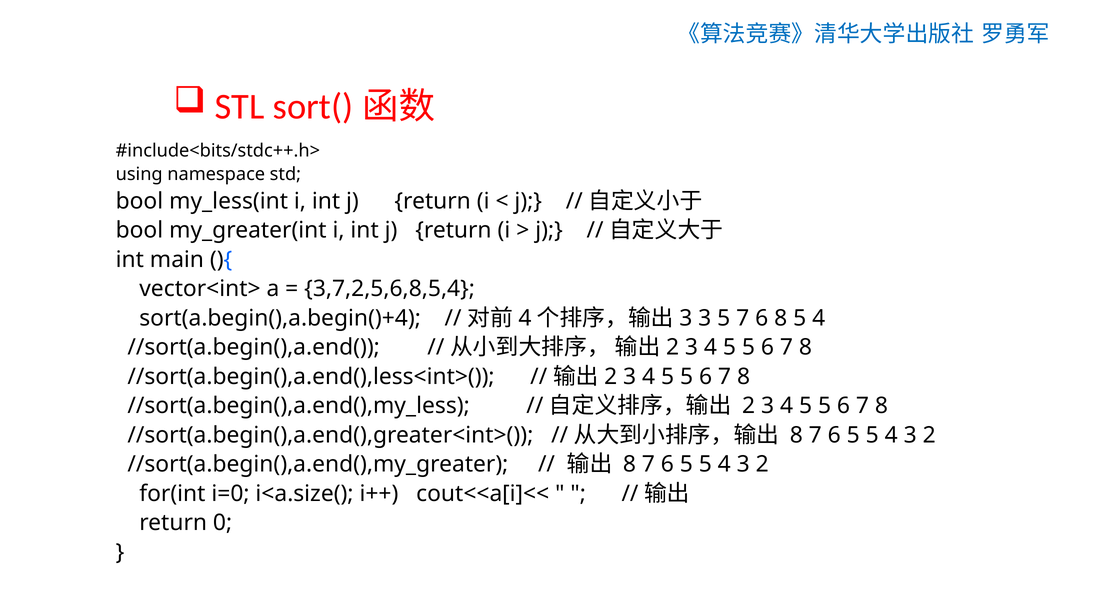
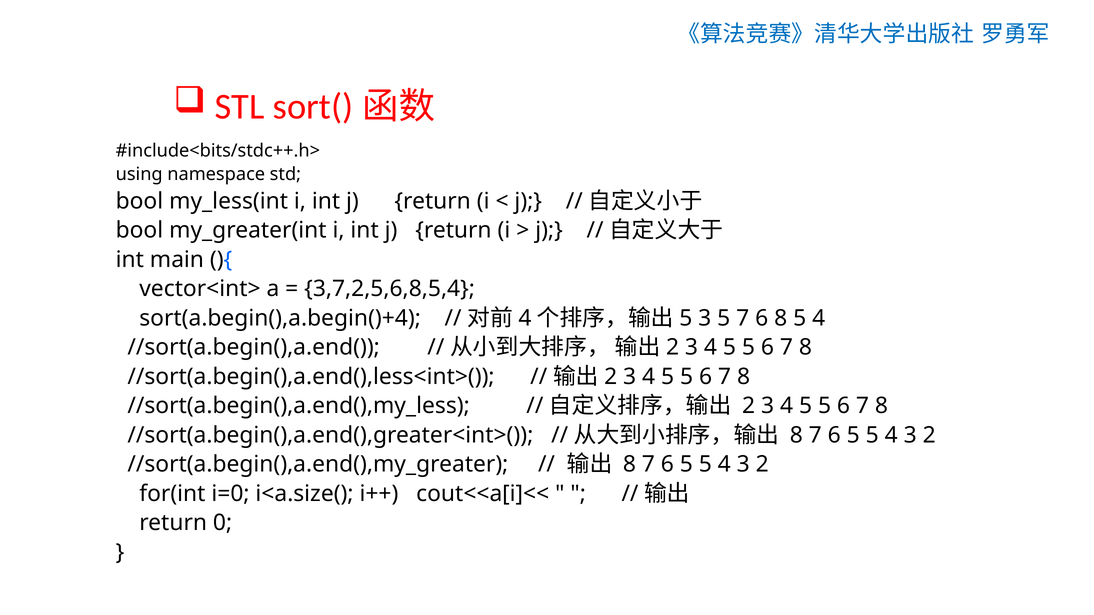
3: 3 -> 5 (686, 318)
